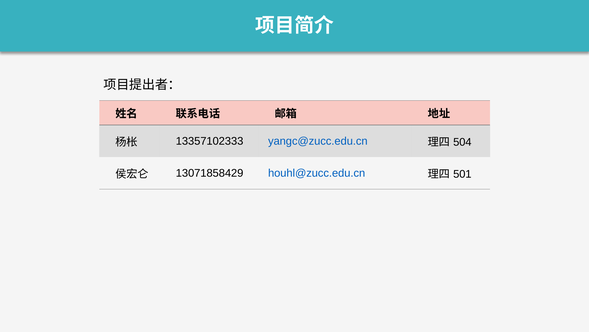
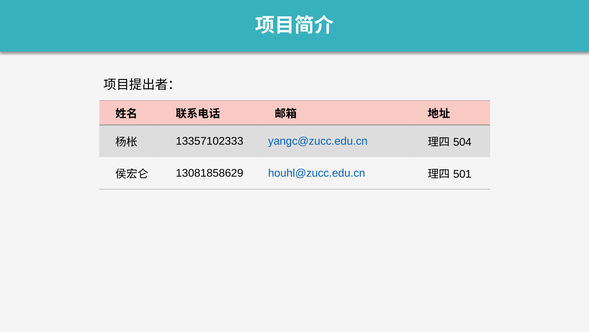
13071858429: 13071858429 -> 13081858629 (210, 173)
